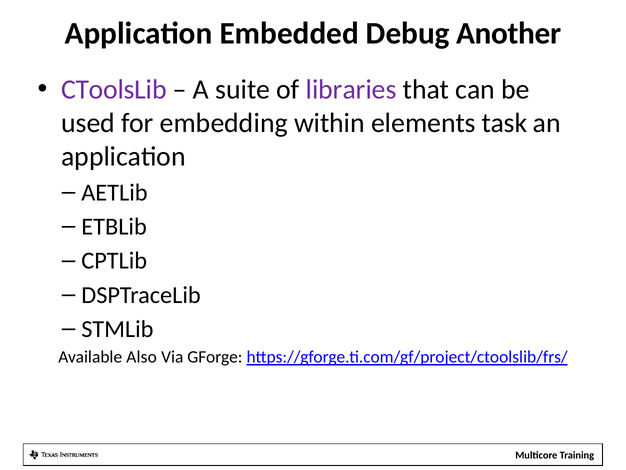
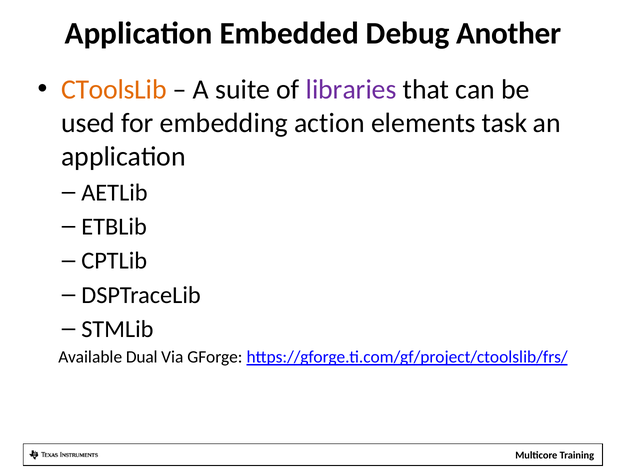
CToolsLib colour: purple -> orange (114, 90)
within: within -> action (329, 123)
Also: Also -> Dual (142, 357)
